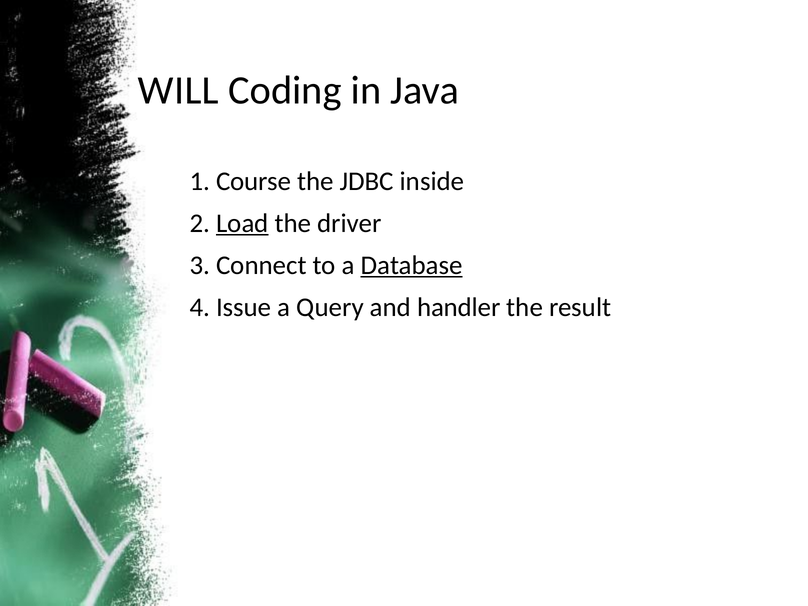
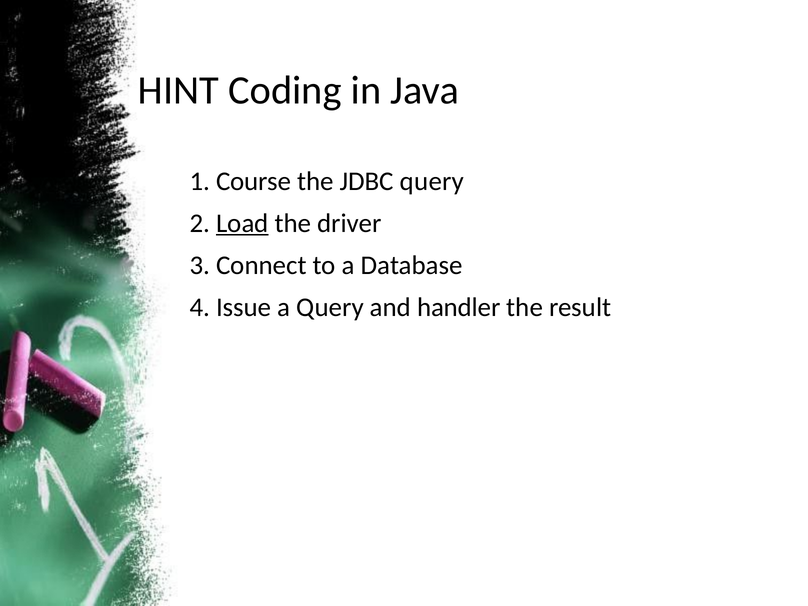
WILL: WILL -> HINT (178, 91)
JDBC inside: inside -> query (432, 181)
Database underline: present -> none (412, 265)
